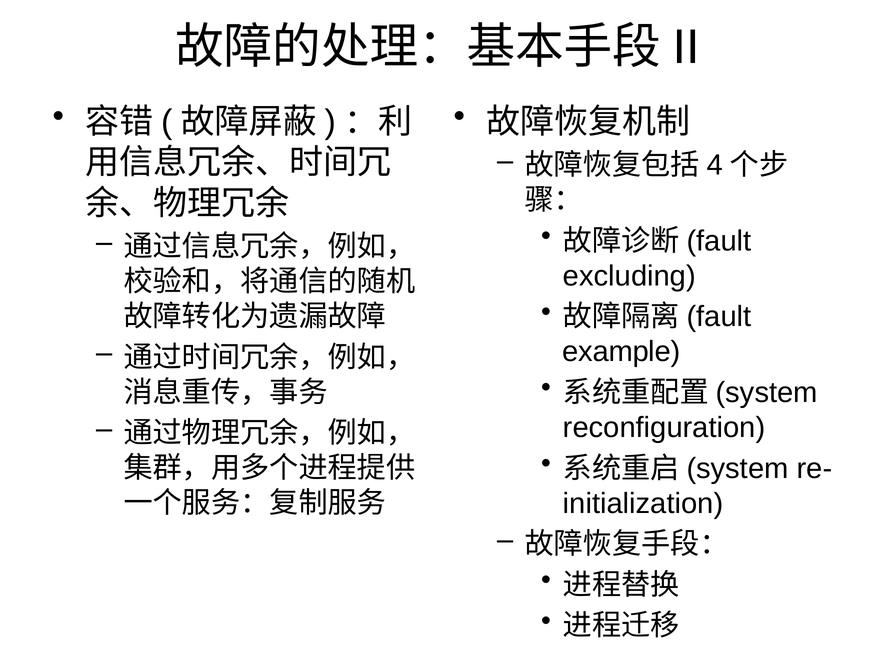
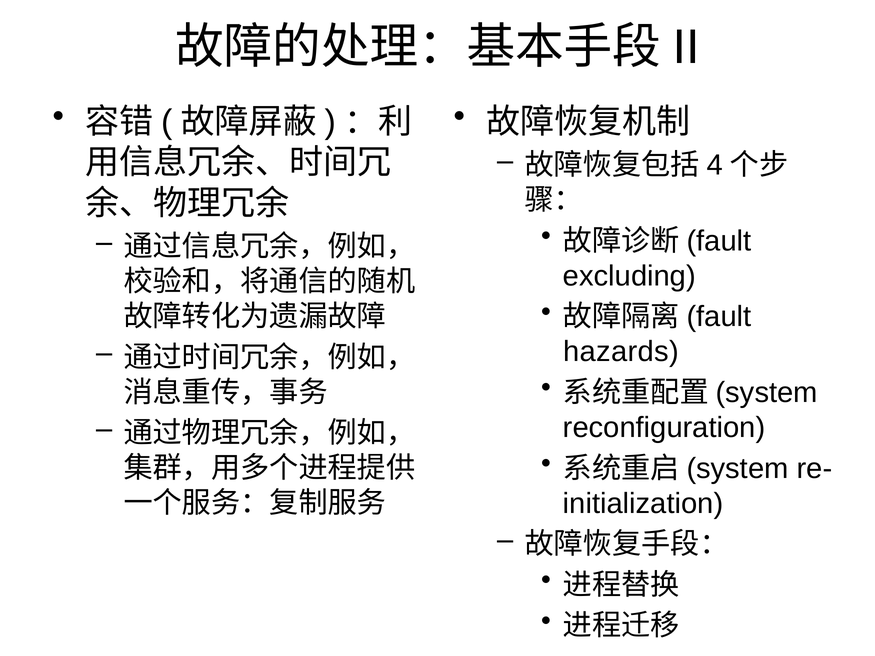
example: example -> hazards (621, 352)
